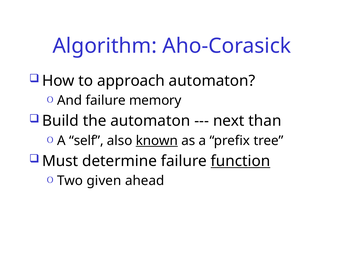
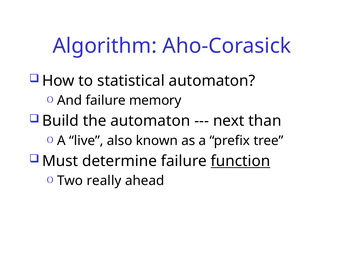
approach: approach -> statistical (131, 81)
self: self -> live (86, 141)
known underline: present -> none (157, 141)
given: given -> really (104, 181)
